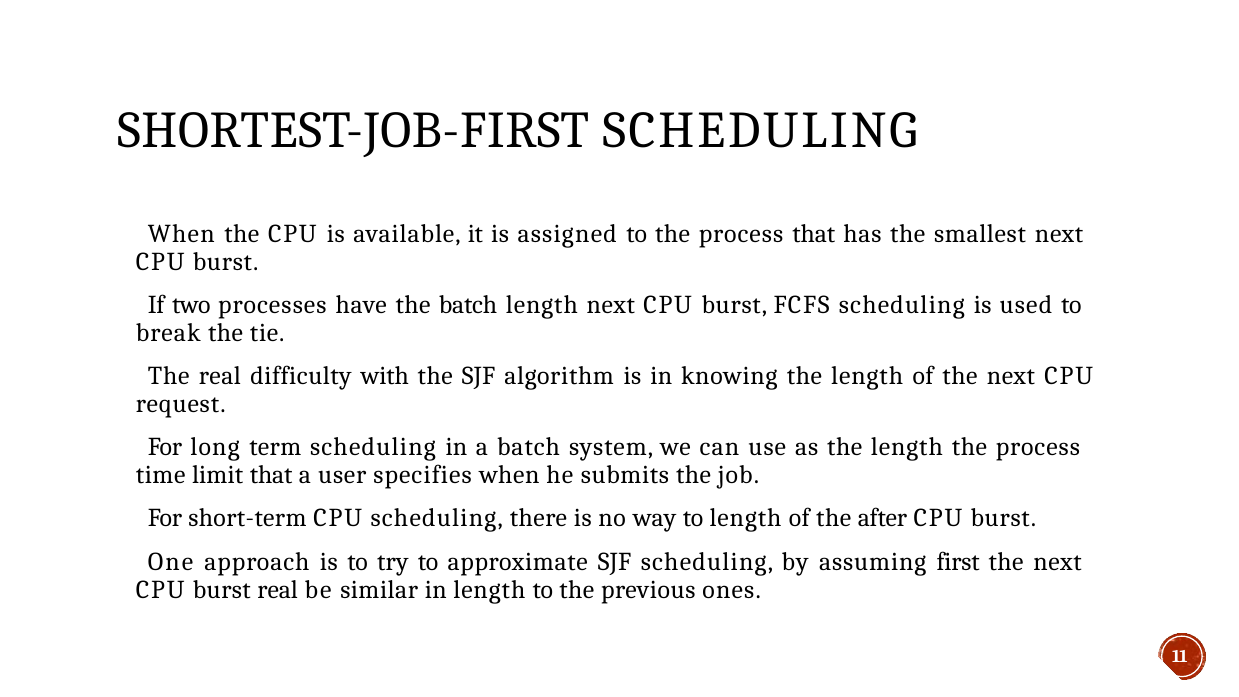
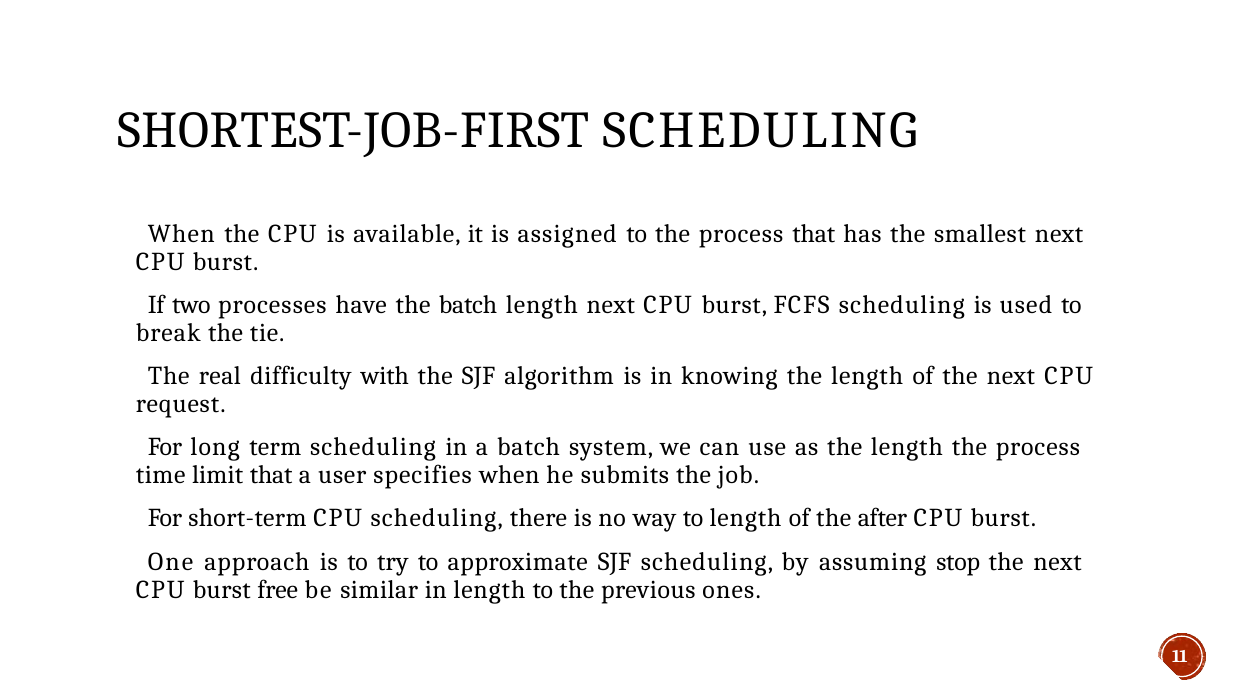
first: first -> stop (958, 562)
burst real: real -> free (278, 590)
